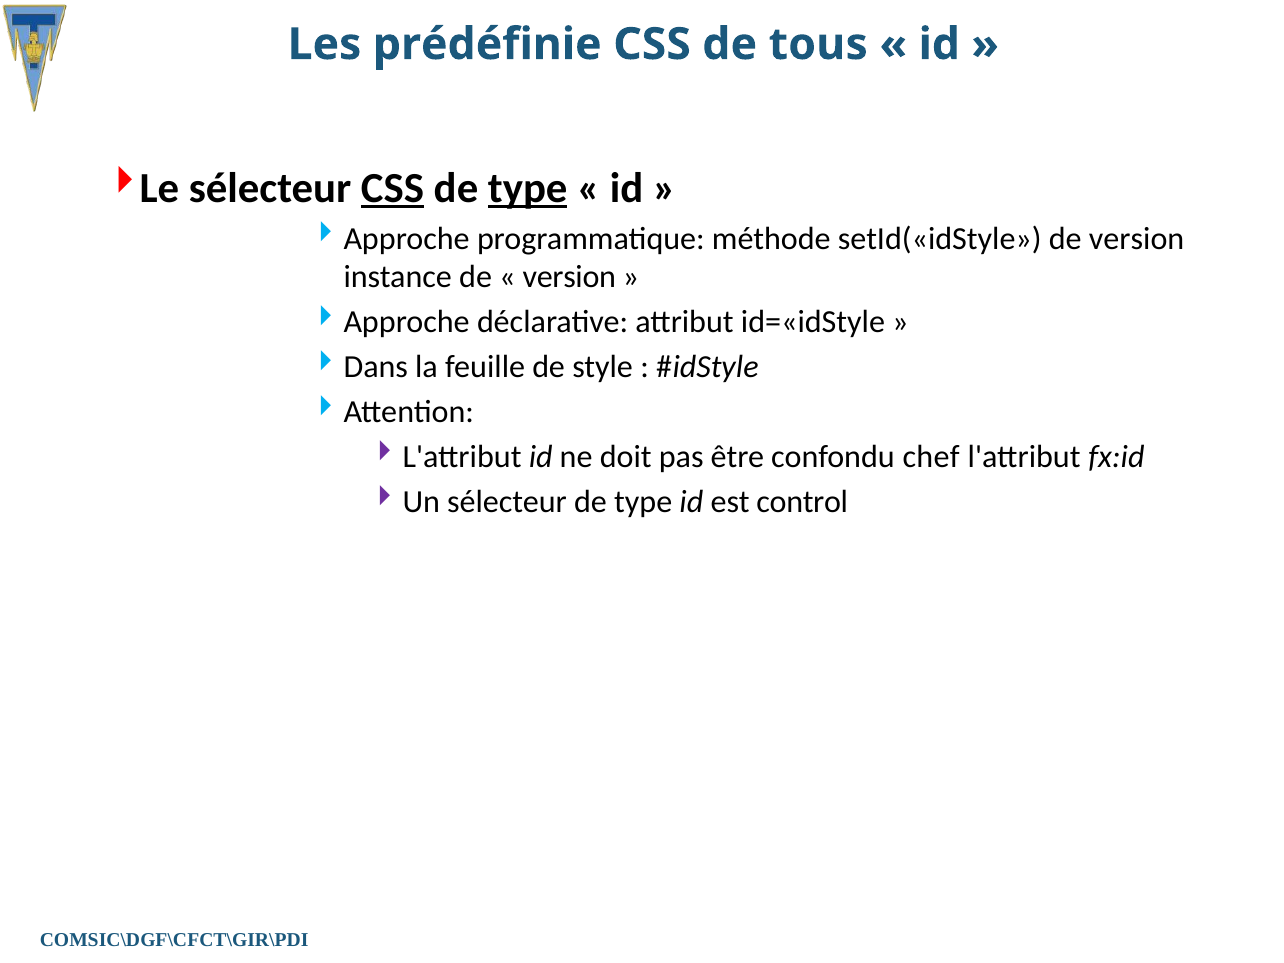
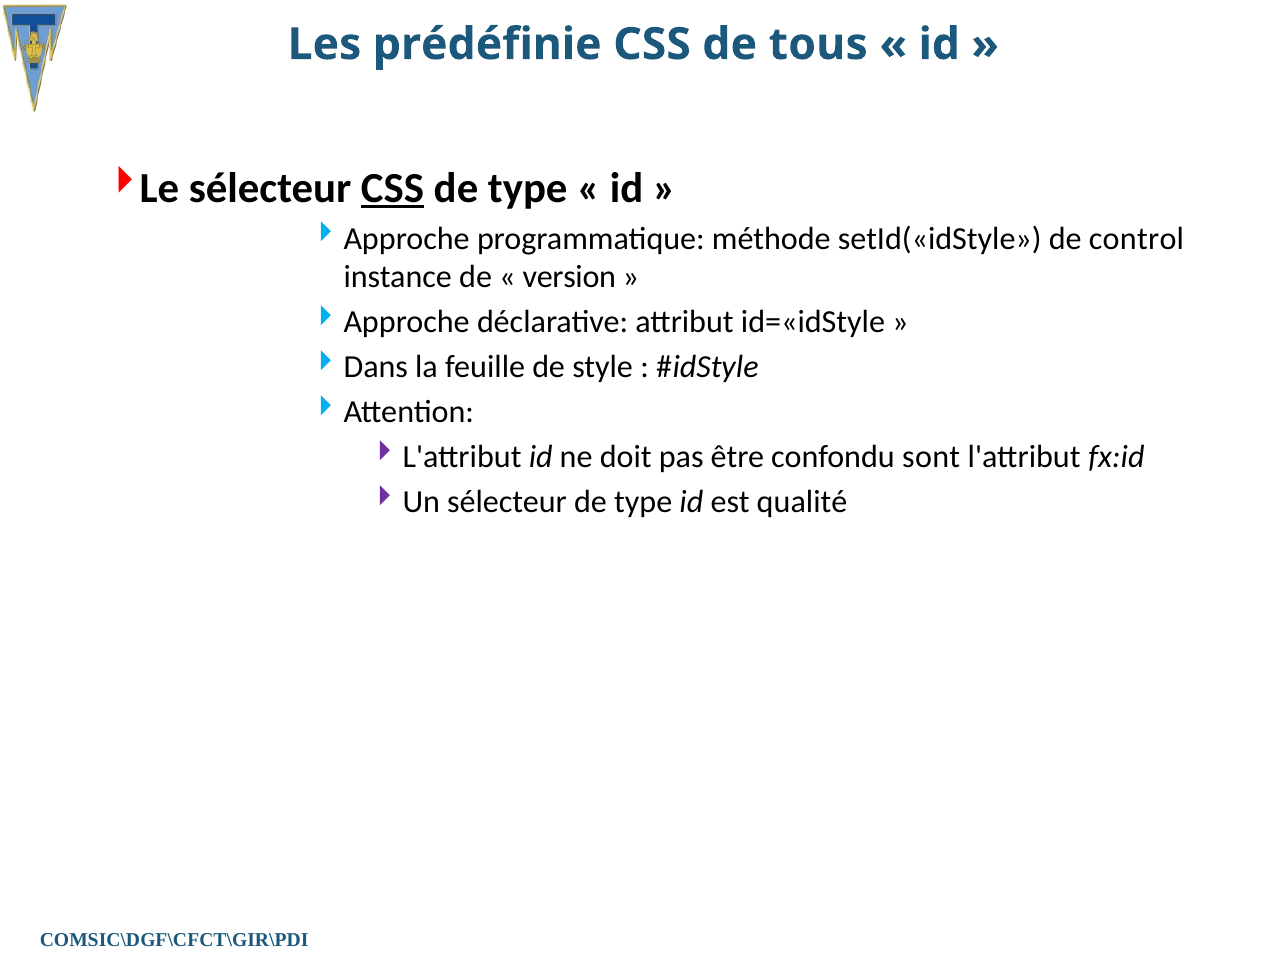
type underline: present -> none (528, 188)
de version: version -> control (1136, 239)
chef: chef -> sont (931, 457)
control: control -> qualité (802, 502)
